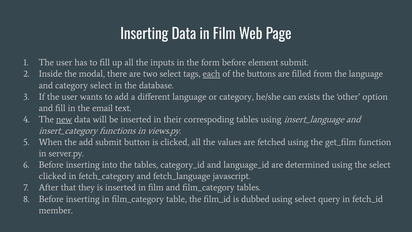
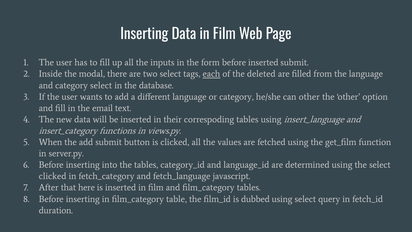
before element: element -> inserted (263, 63)
buttons: buttons -> deleted (261, 74)
can exists: exists -> other (309, 97)
new underline: present -> none (64, 119)
they: they -> here (87, 187)
member: member -> duration (56, 210)
